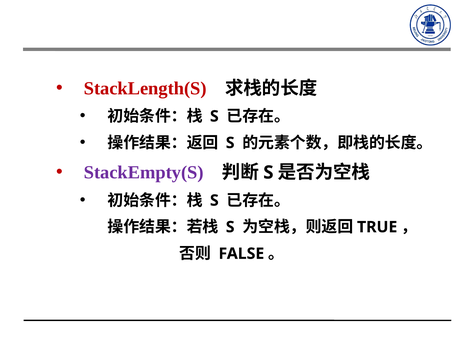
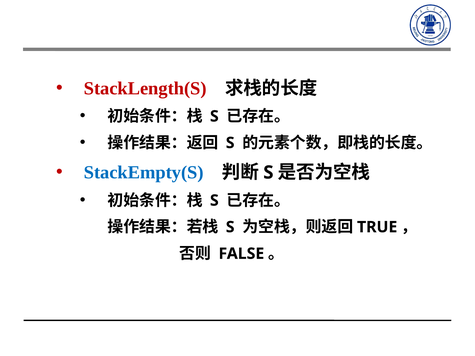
StackEmpty(S colour: purple -> blue (144, 173)
